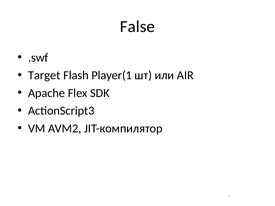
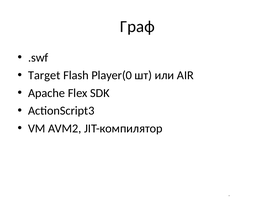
False: False -> Граф (137, 27)
Player(1: Player(1 -> Player(0 (112, 75)
